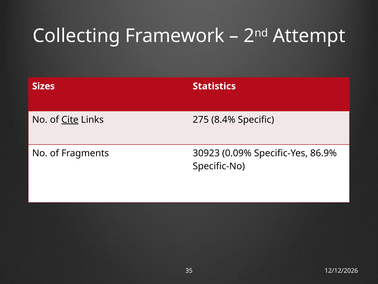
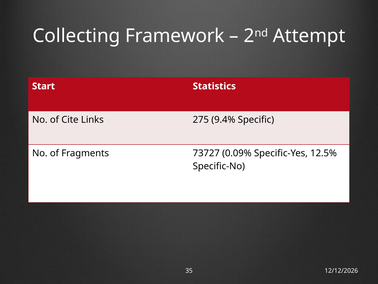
Sizes: Sizes -> Start (43, 86)
Cite underline: present -> none (70, 120)
8.4%: 8.4% -> 9.4% (223, 120)
30923: 30923 -> 73727 (206, 153)
86.9%: 86.9% -> 12.5% (324, 153)
